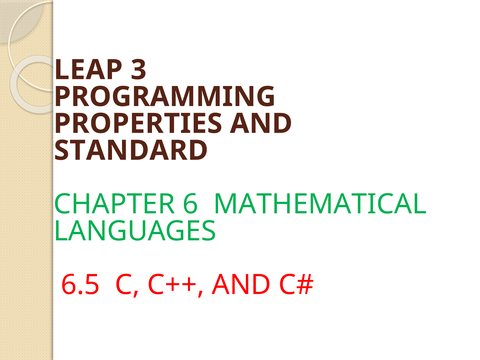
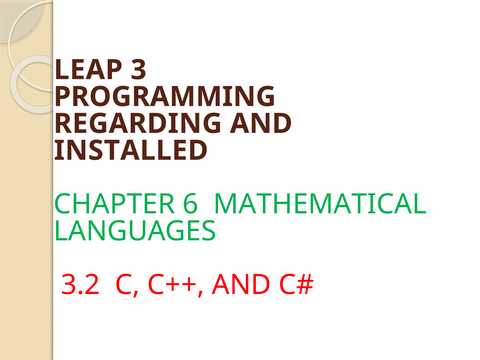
PROPERTIES: PROPERTIES -> REGARDING (138, 124)
STANDARD: STANDARD -> INSTALLED (131, 151)
6.5: 6.5 -> 3.2 (81, 285)
